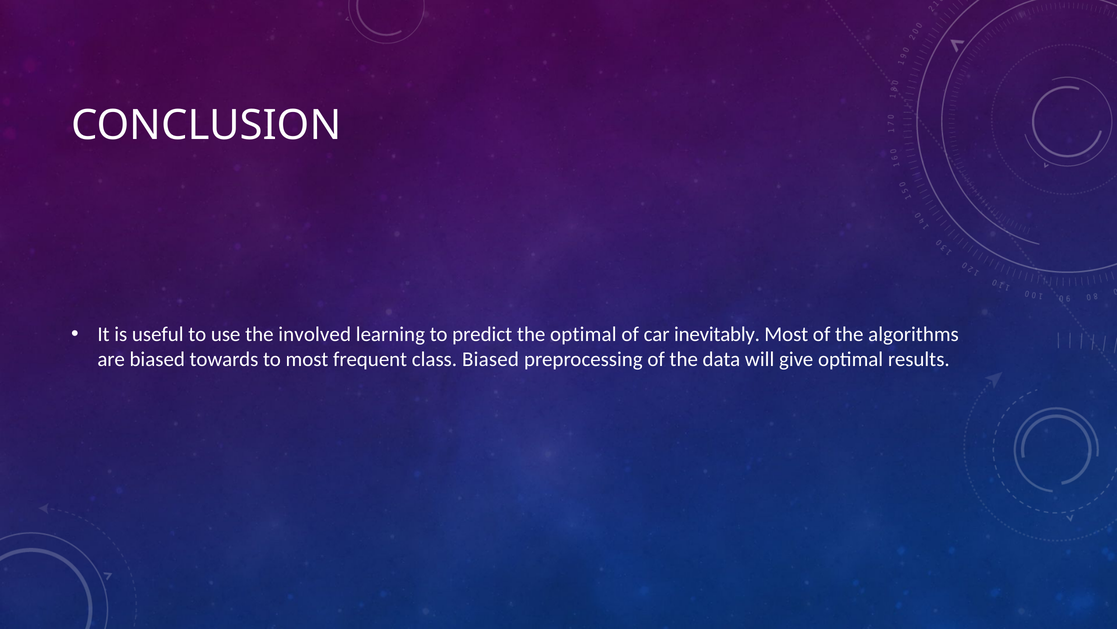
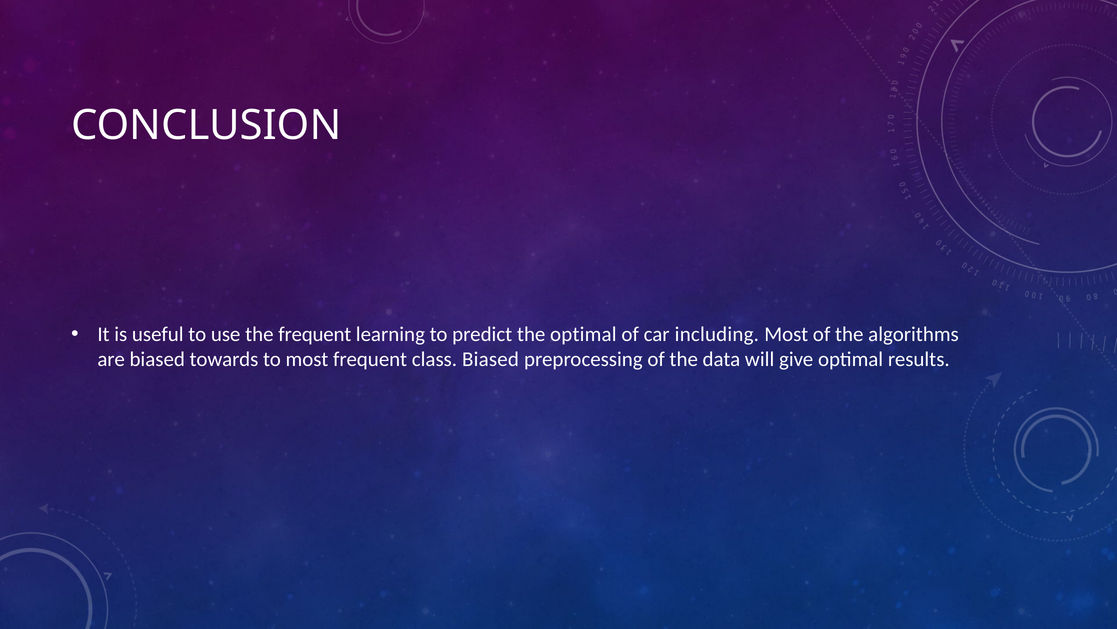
the involved: involved -> frequent (315, 334)
inevitably: inevitably -> including (717, 334)
